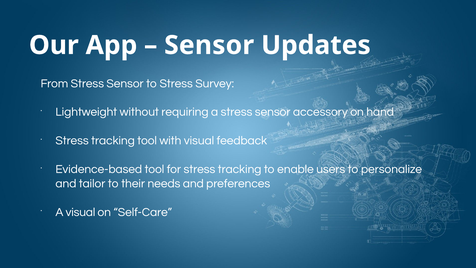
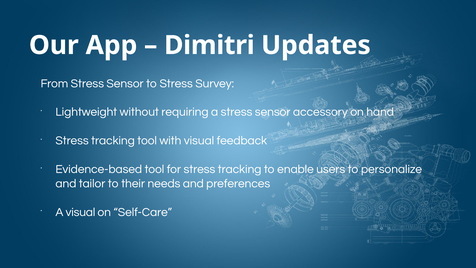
Sensor: Sensor -> Dimitri (209, 45)
